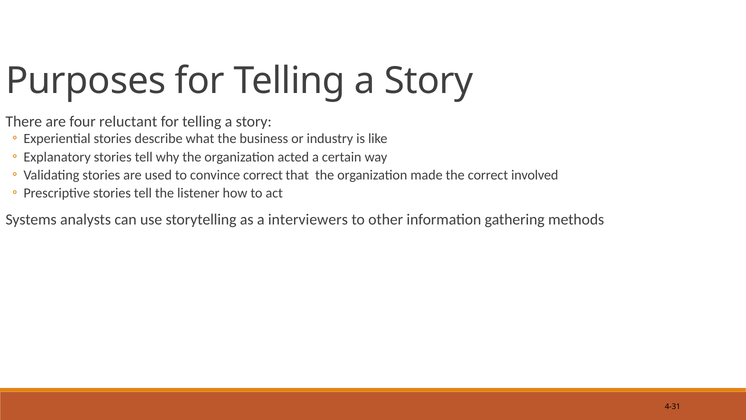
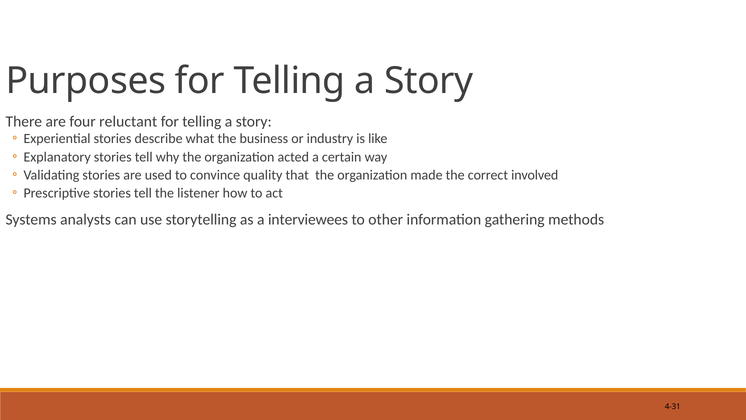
convince correct: correct -> quality (263, 175)
interviewers: interviewers -> interviewees (308, 220)
